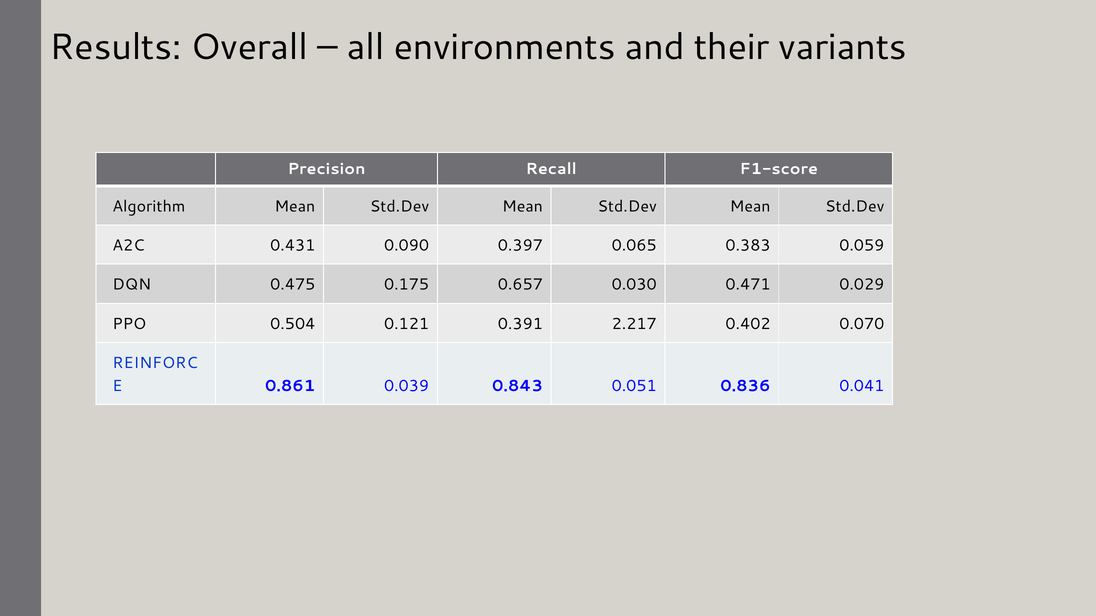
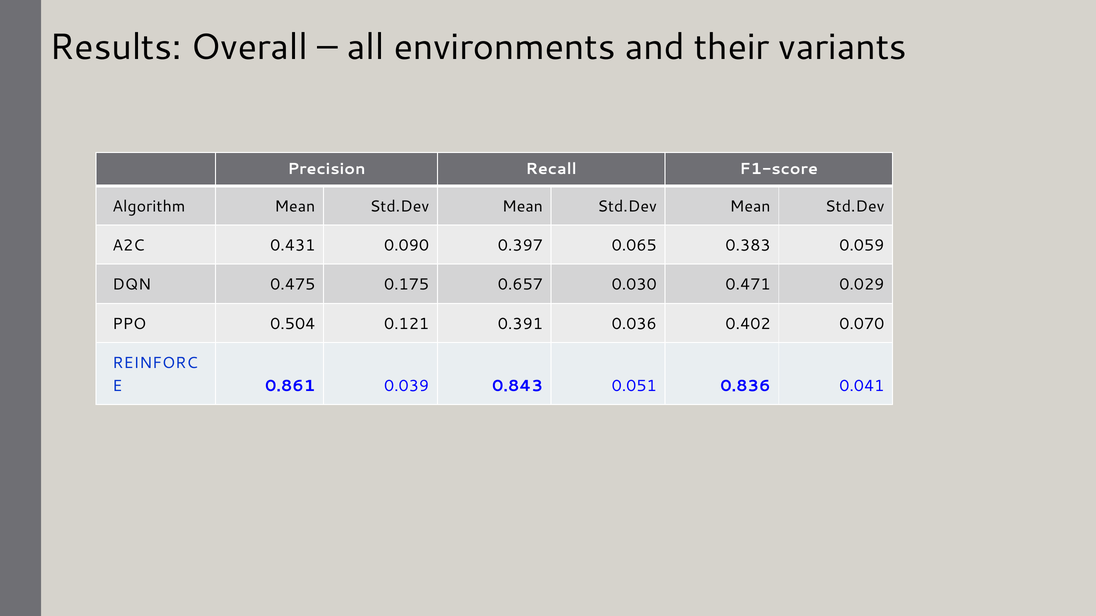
2.217: 2.217 -> 0.036 (634, 324)
